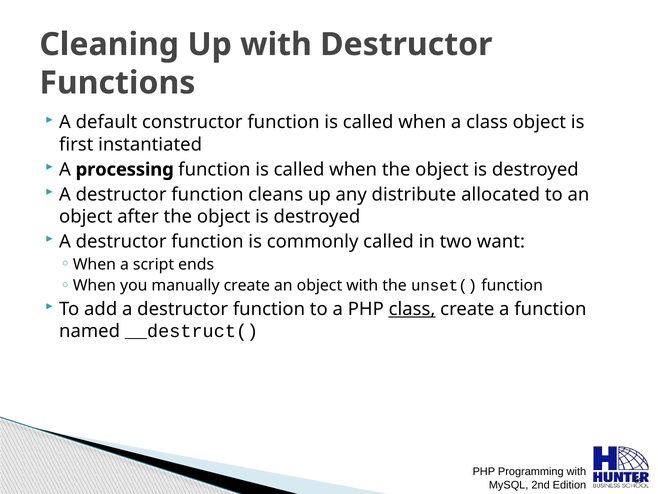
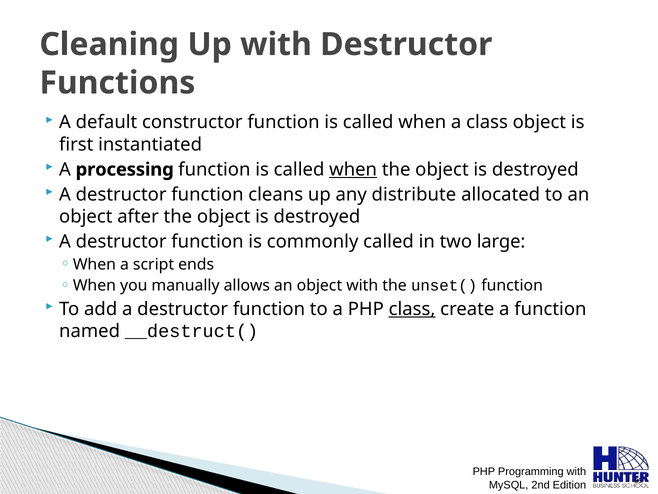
when underline: none -> present (353, 169)
want: want -> large (501, 241)
manually create: create -> allows (247, 285)
